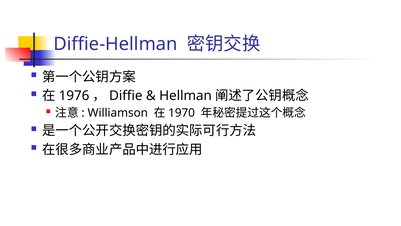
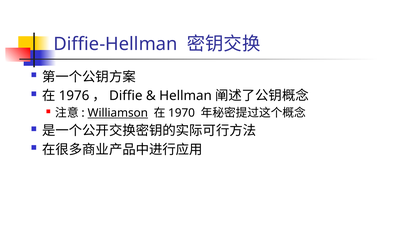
Williamson underline: none -> present (118, 113)
